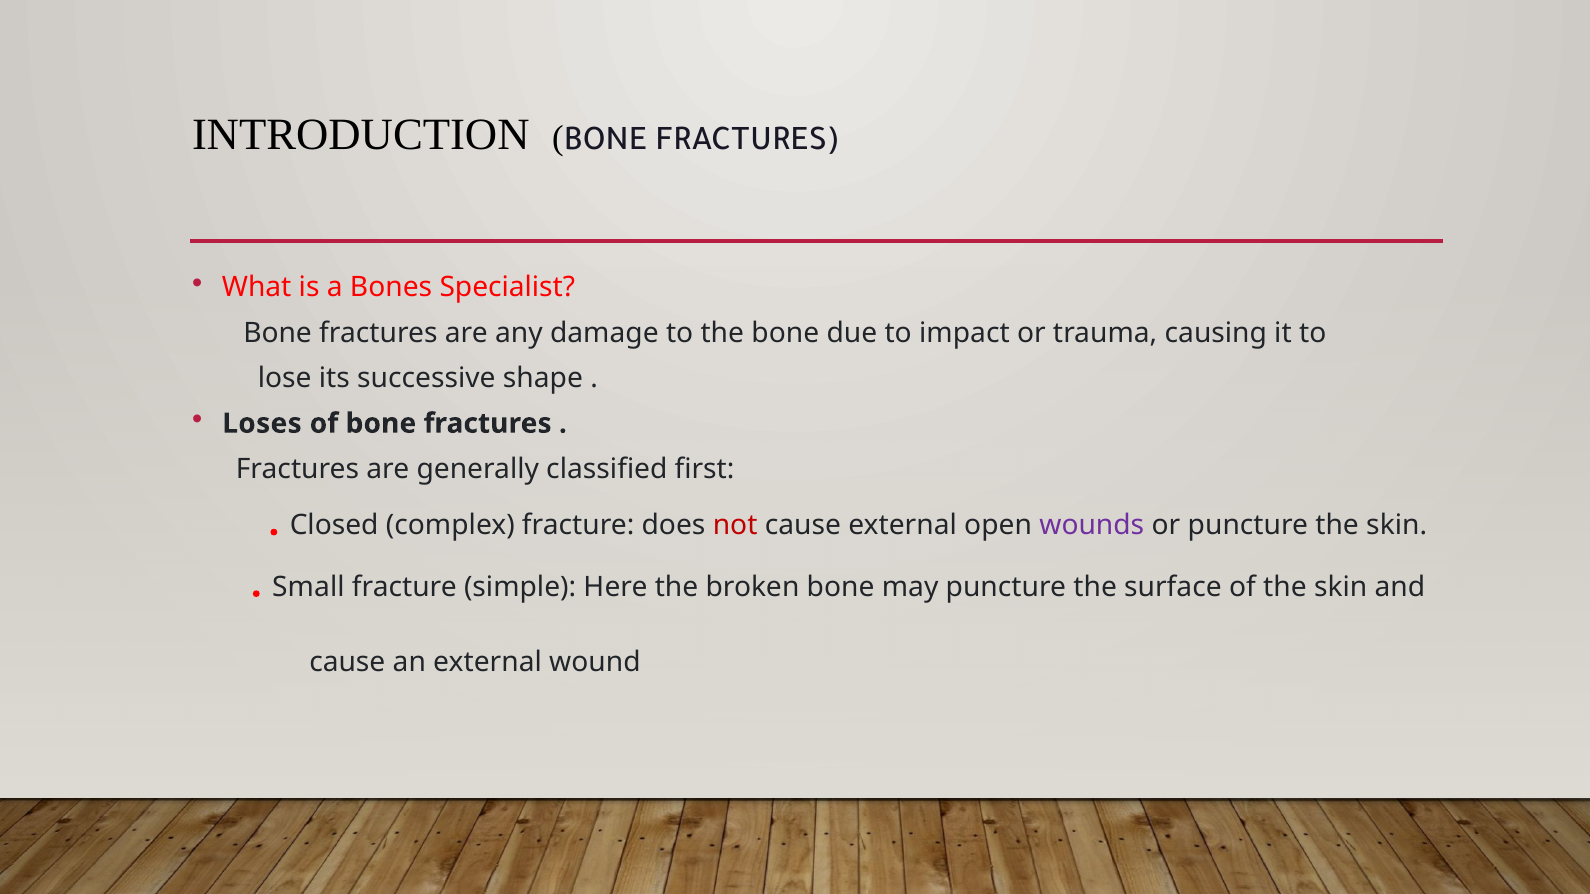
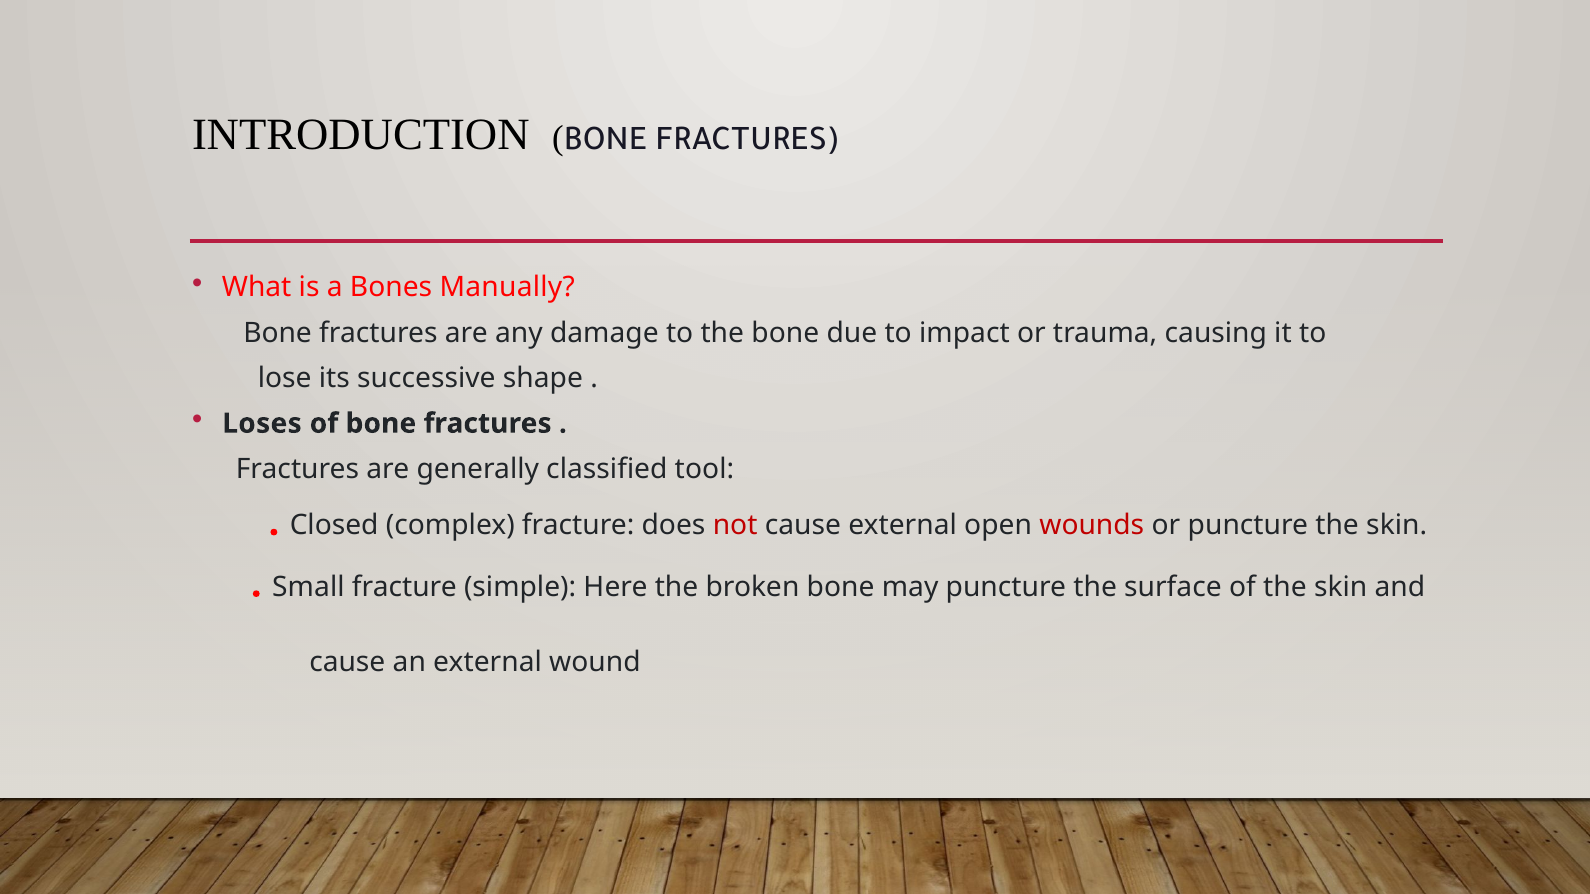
Specialist: Specialist -> Manually (507, 288)
first: first -> tool (704, 469)
wounds colour: purple -> red (1092, 526)
